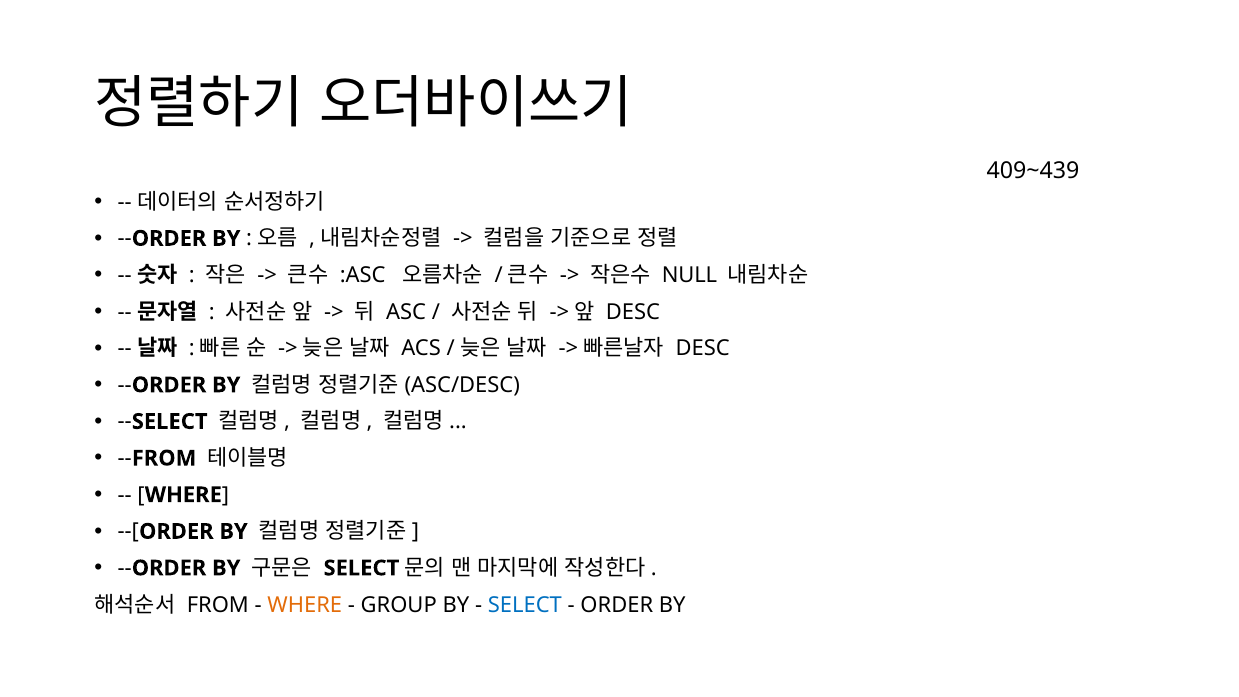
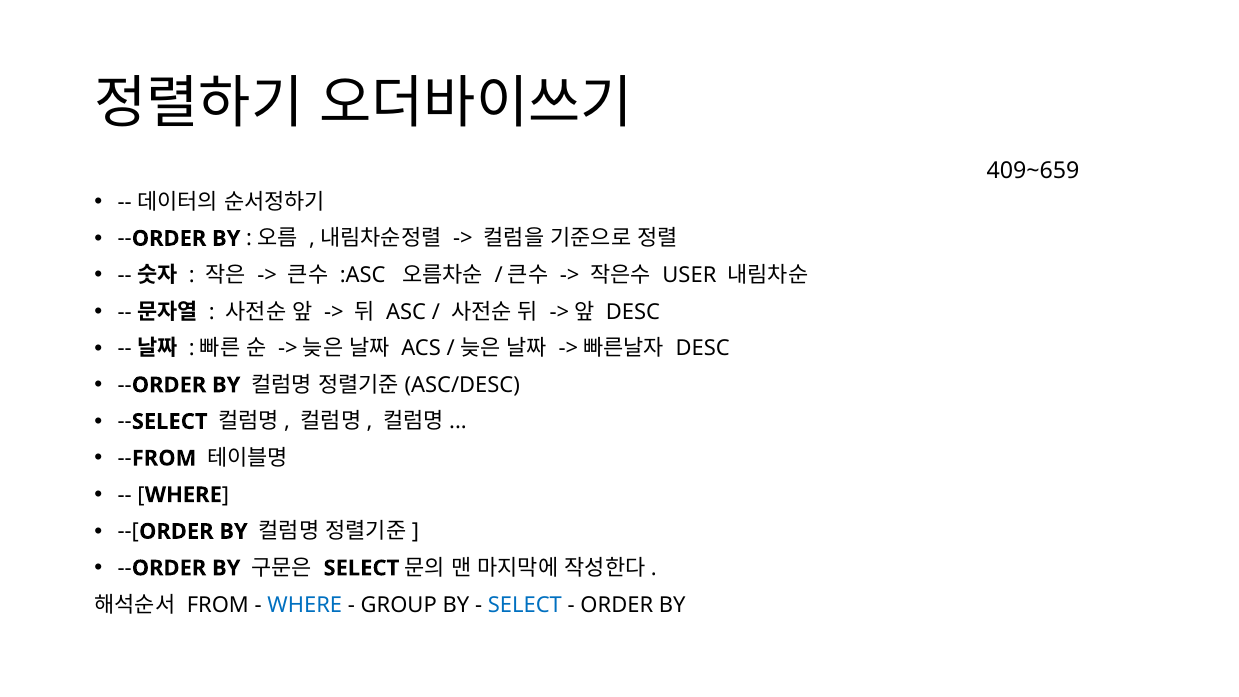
409~439: 409~439 -> 409~659 (1033, 171)
NULL: NULL -> USER (689, 275)
WHERE colour: orange -> blue (305, 605)
